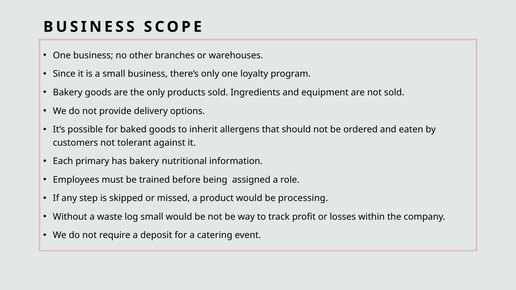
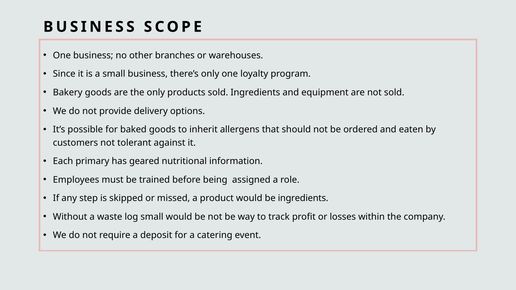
has bakery: bakery -> geared (144, 161)
be processing: processing -> ingredients (303, 198)
